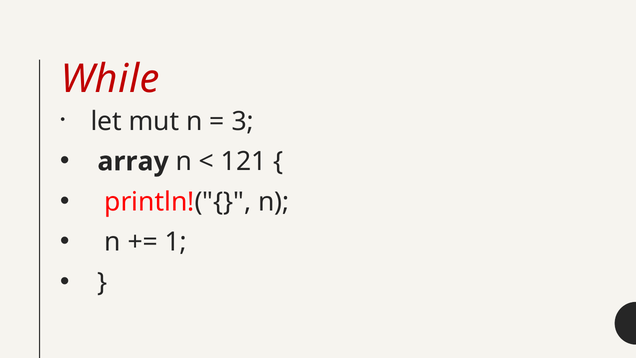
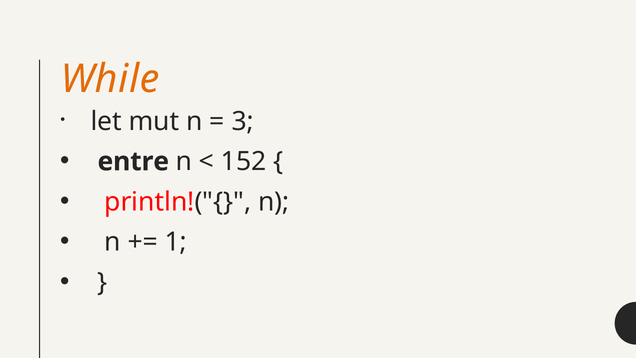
While colour: red -> orange (110, 79)
array: array -> entre (133, 161)
121: 121 -> 152 (244, 161)
